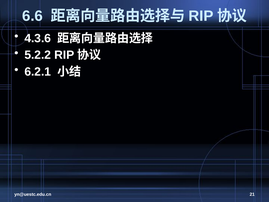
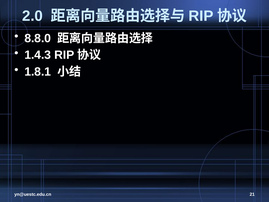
6.6: 6.6 -> 2.0 (33, 16)
4.3.6: 4.3.6 -> 8.8.0 (38, 38)
5.2.2: 5.2.2 -> 1.4.3 (38, 55)
6.2.1: 6.2.1 -> 1.8.1 (38, 72)
